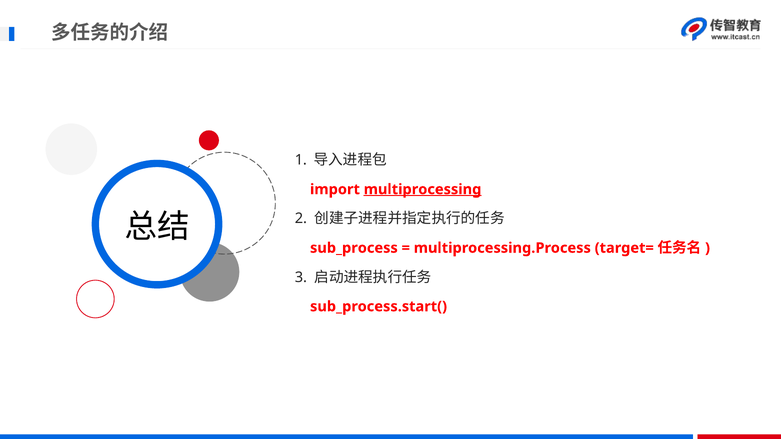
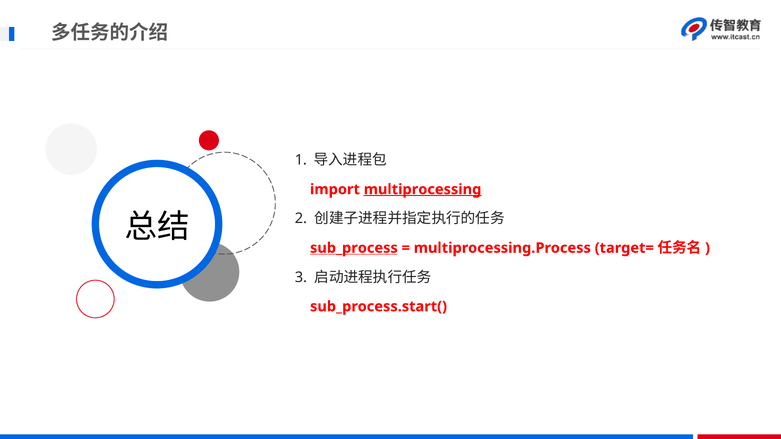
sub_process underline: none -> present (354, 248)
